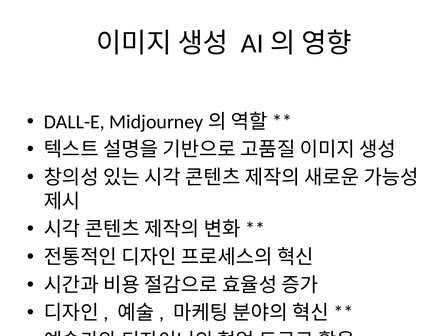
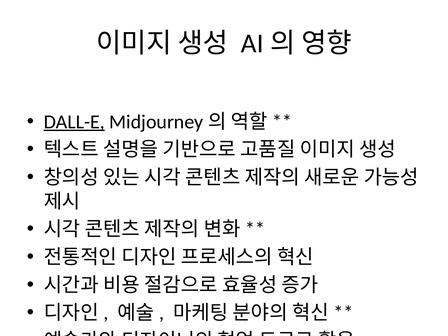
DALL-E underline: none -> present (74, 122)
